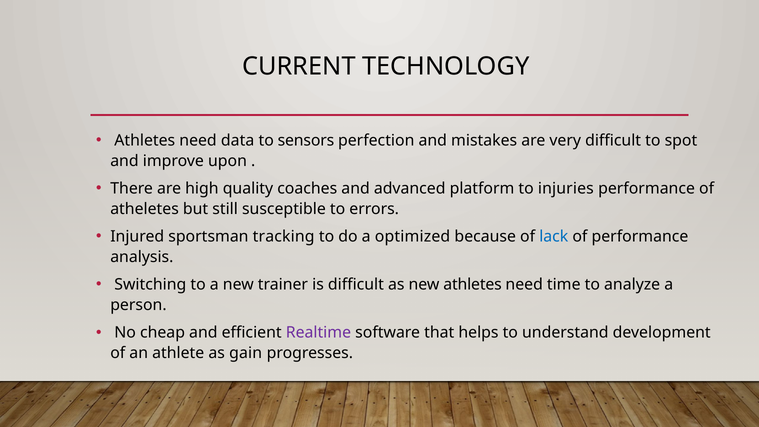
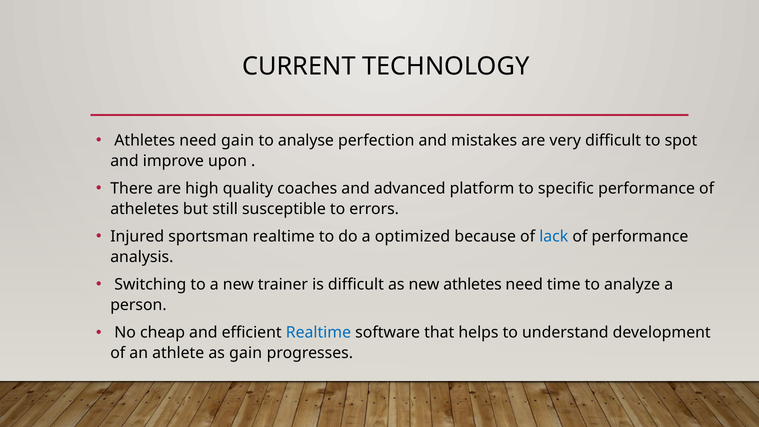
need data: data -> gain (238, 140)
sensors: sensors -> analyse (306, 140)
injuries: injuries -> specific (566, 189)
sportsman tracking: tracking -> realtime (284, 237)
Realtime colour: purple -> blue (318, 333)
